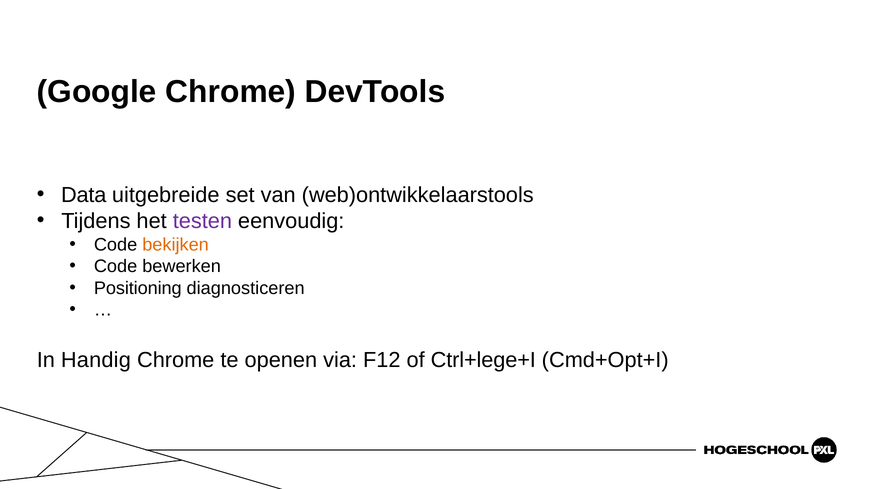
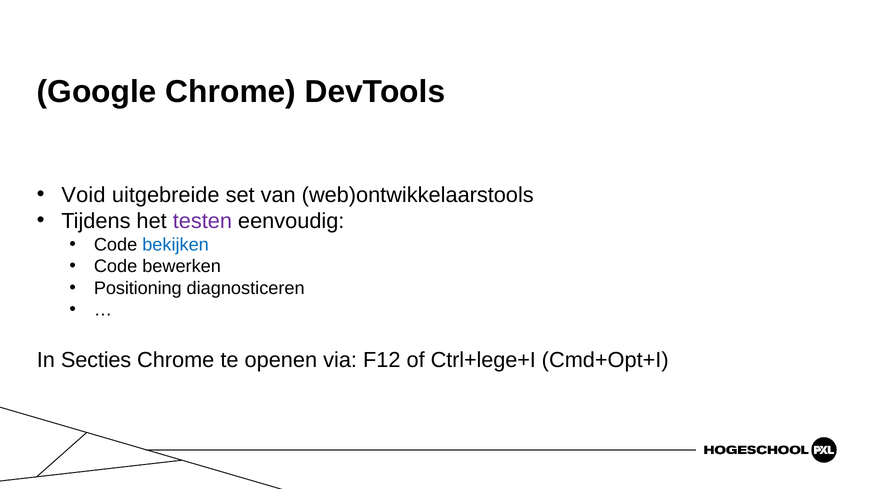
Data: Data -> Void (84, 195)
bekijken colour: orange -> blue (176, 245)
Handig: Handig -> Secties (96, 360)
